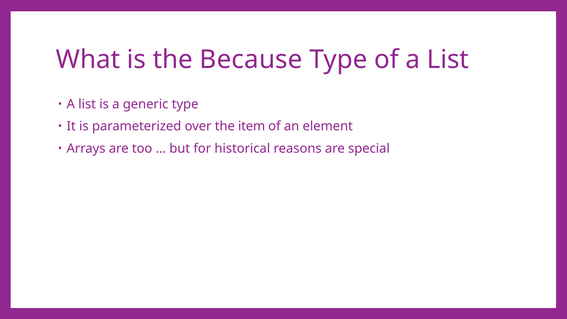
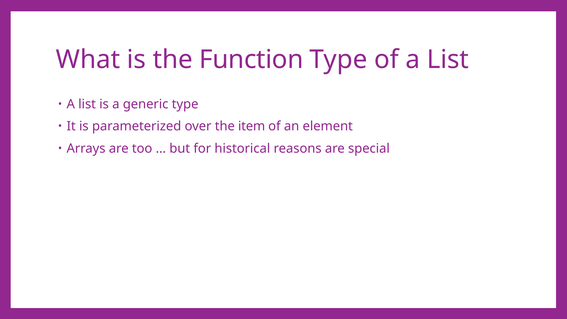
Because: Because -> Function (251, 60)
